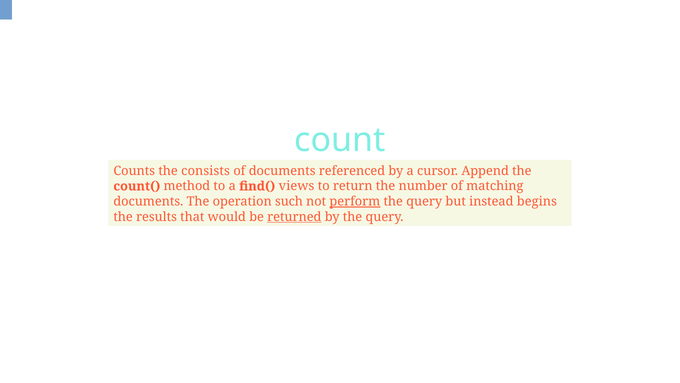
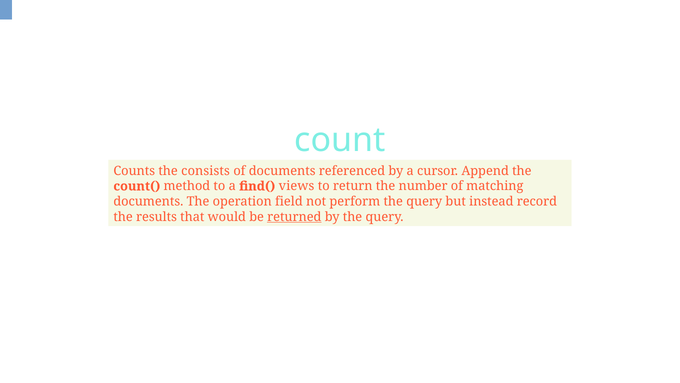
such: such -> field (289, 201)
perform underline: present -> none (355, 201)
begins: begins -> record (537, 201)
